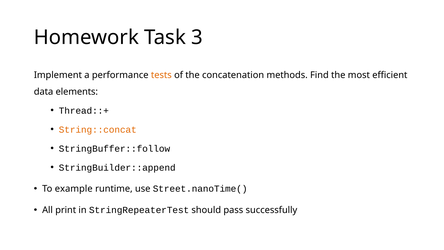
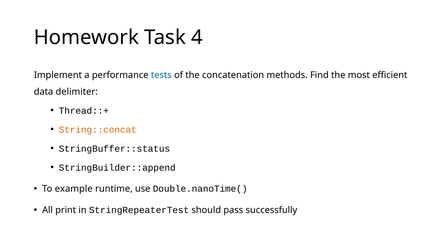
3: 3 -> 4 (197, 37)
tests colour: orange -> blue (161, 75)
elements: elements -> delimiter (77, 92)
StringBuffer::follow: StringBuffer::follow -> StringBuffer::status (114, 148)
Street.nanoTime(: Street.nanoTime( -> Double.nanoTime( (200, 189)
